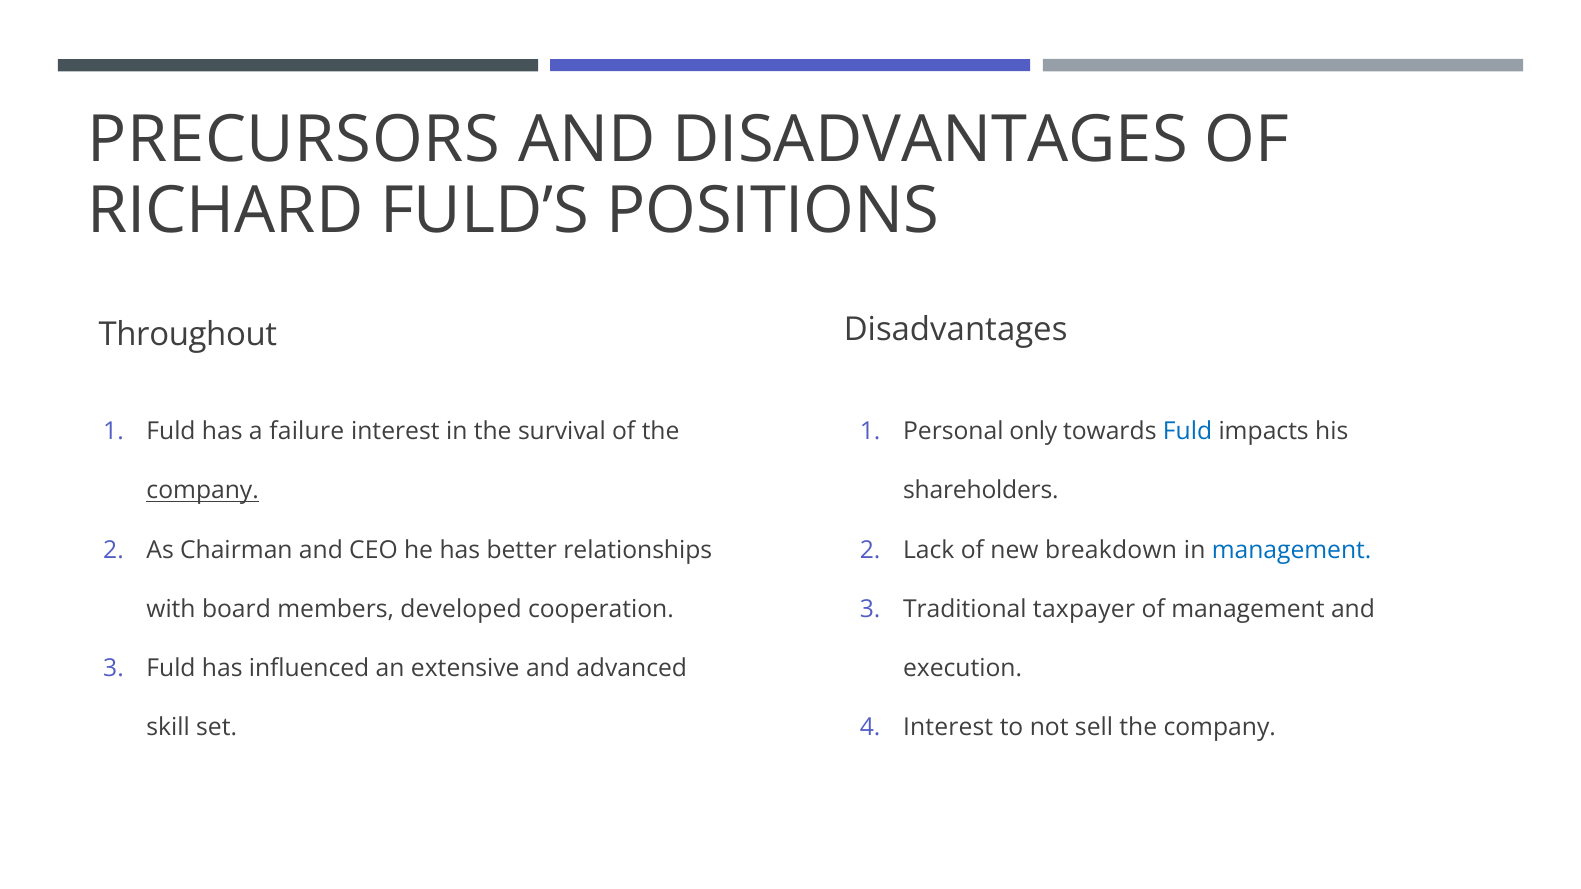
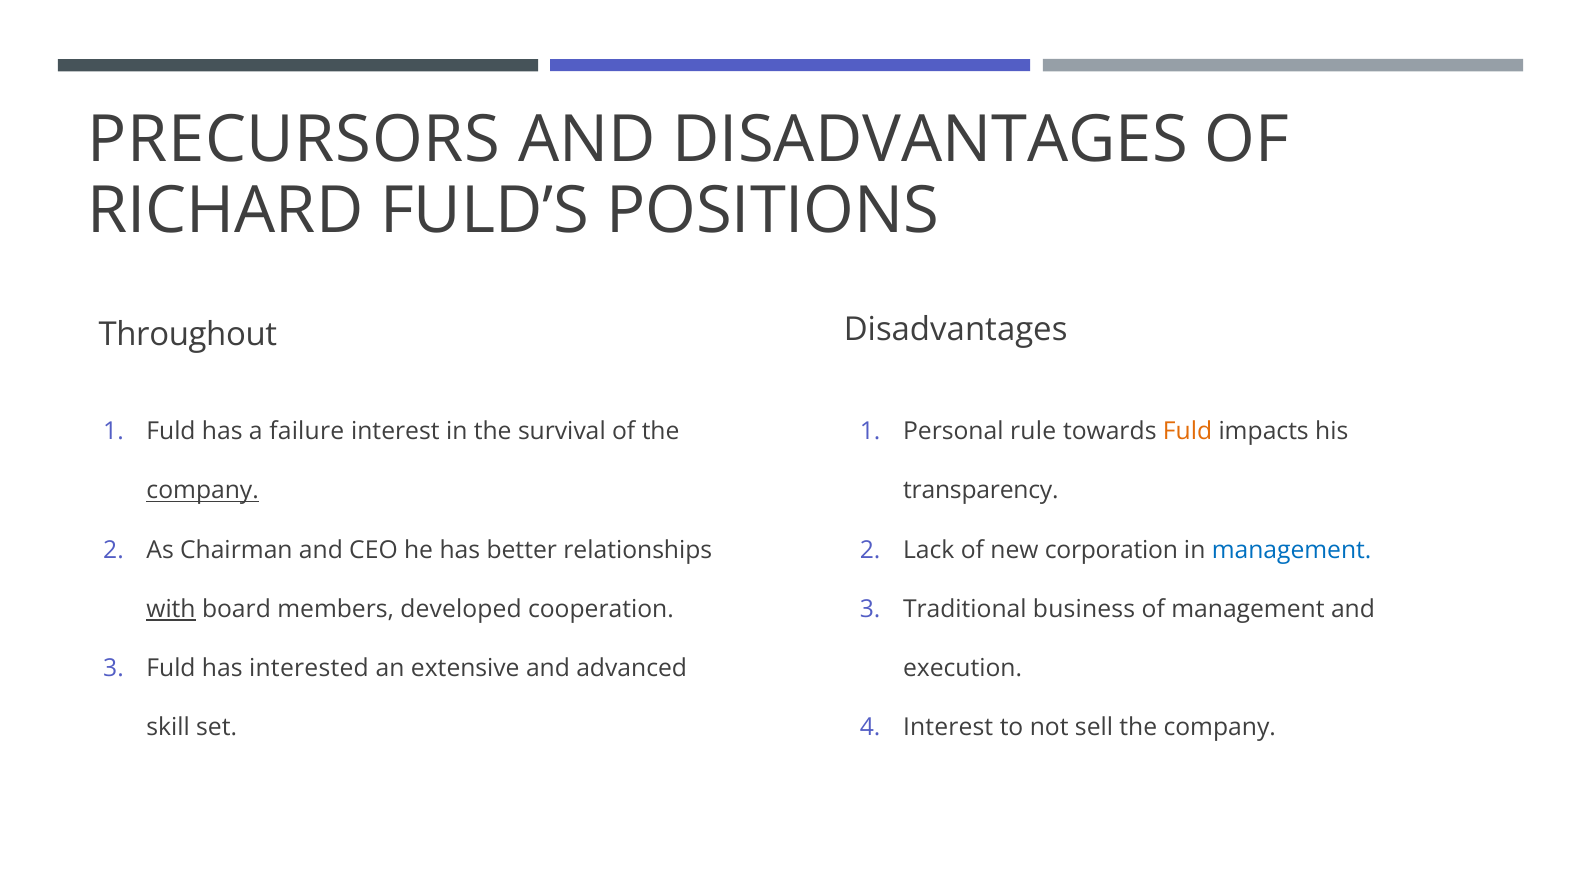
only: only -> rule (1033, 432)
Fuld colour: blue -> orange (1188, 432)
shareholders: shareholders -> transparency (981, 491)
breakdown: breakdown -> corporation (1111, 550)
with underline: none -> present (171, 609)
taxpayer: taxpayer -> business (1084, 609)
influenced: influenced -> interested (309, 669)
